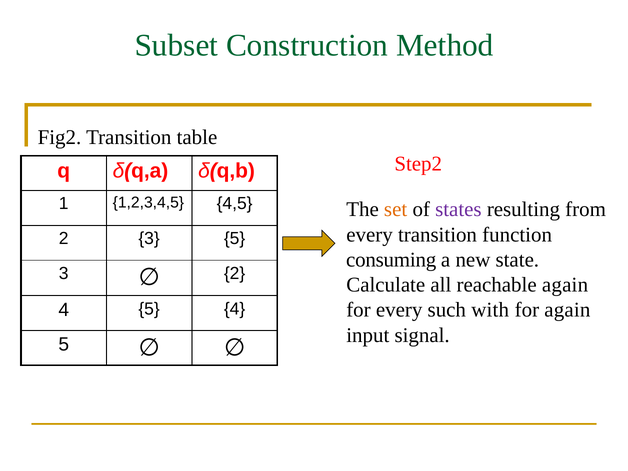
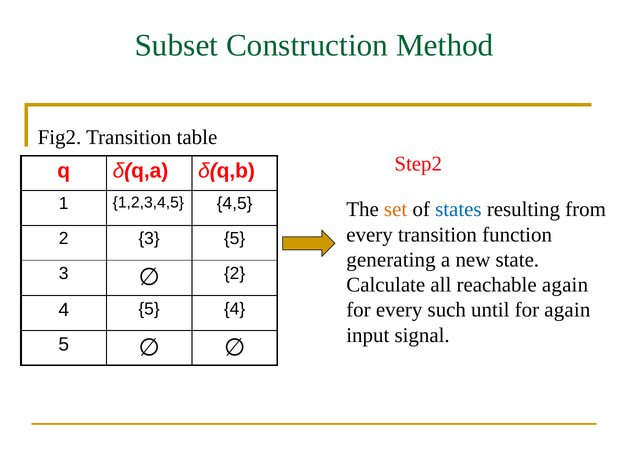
states colour: purple -> blue (458, 210)
consuming: consuming -> generating (391, 260)
with: with -> until (490, 310)
